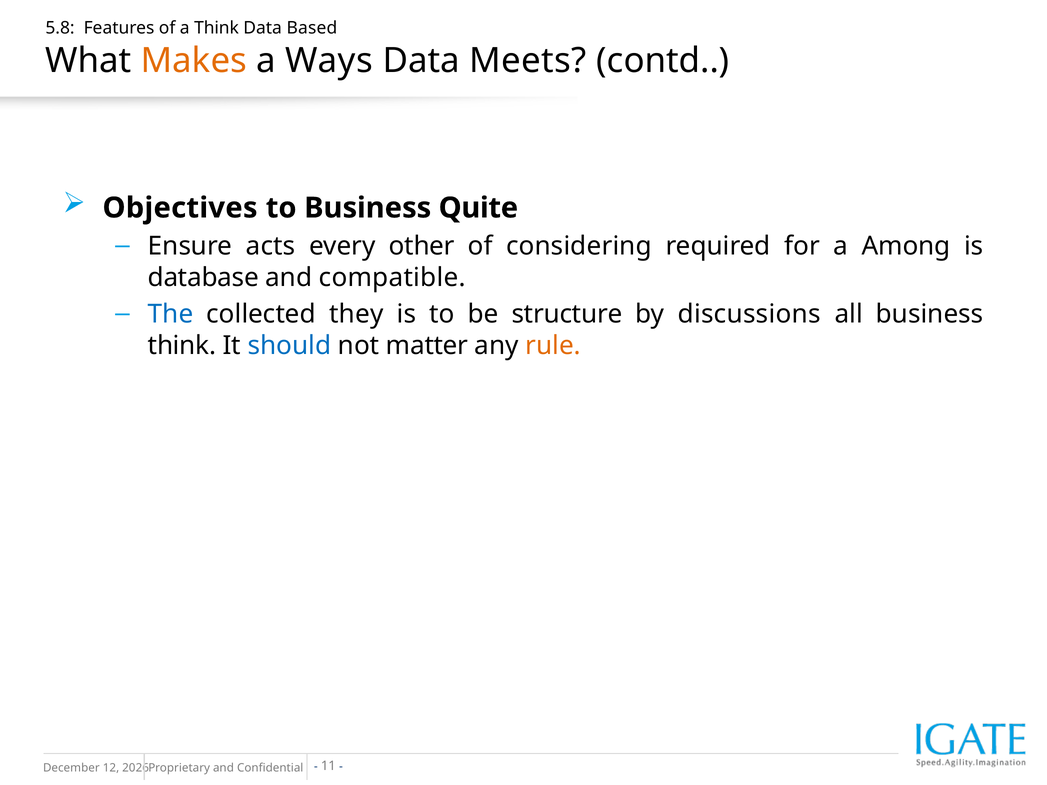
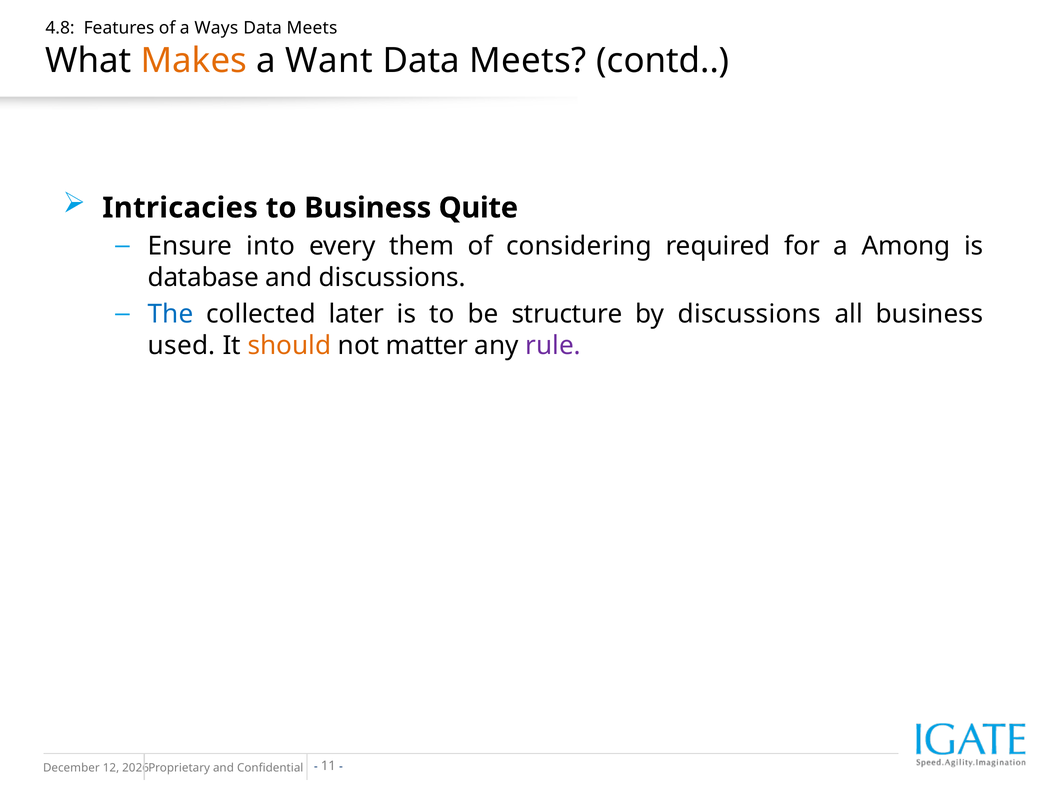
5.8: 5.8 -> 4.8 (60, 28)
a Think: Think -> Ways (216, 28)
Based: Based -> Meets (312, 28)
Ways: Ways -> Want (329, 61)
Objectives: Objectives -> Intricacies (180, 208)
acts: acts -> into (271, 246)
other: other -> them (422, 246)
and compatible: compatible -> discussions (392, 278)
they: they -> later (357, 314)
think: think -> used (182, 346)
should colour: blue -> orange (289, 346)
rule colour: orange -> purple (553, 346)
